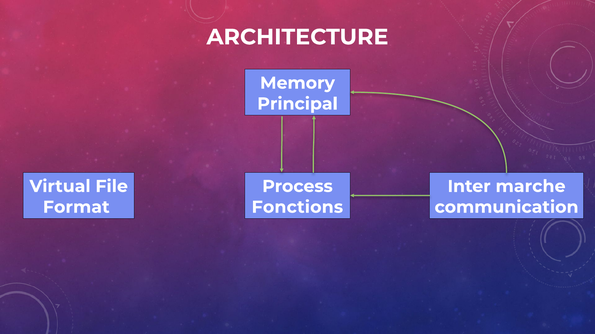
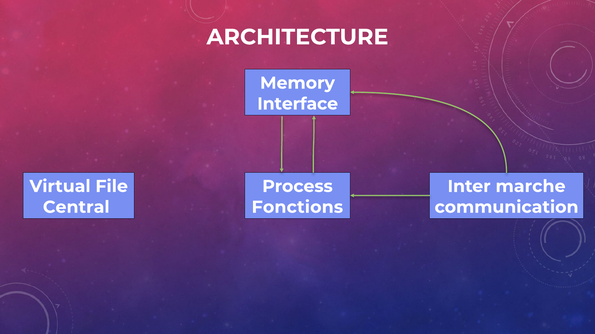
Principal: Principal -> Interface (298, 104)
Format: Format -> Central (76, 208)
